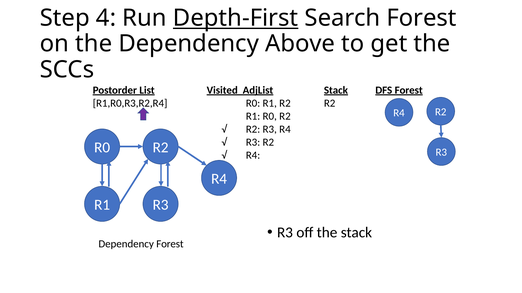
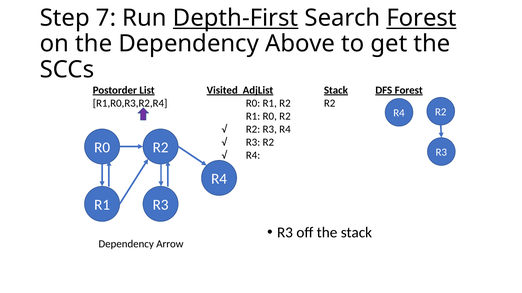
4: 4 -> 7 (106, 18)
Forest underline: none -> present (421, 18)
Dependency Forest: Forest -> Arrow (170, 245)
